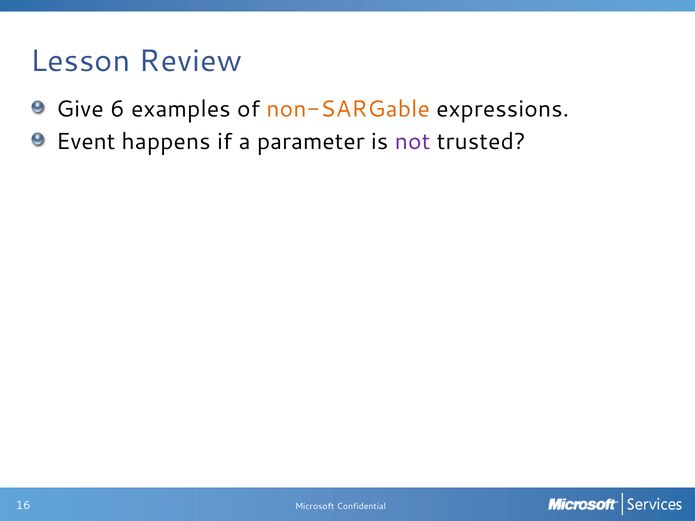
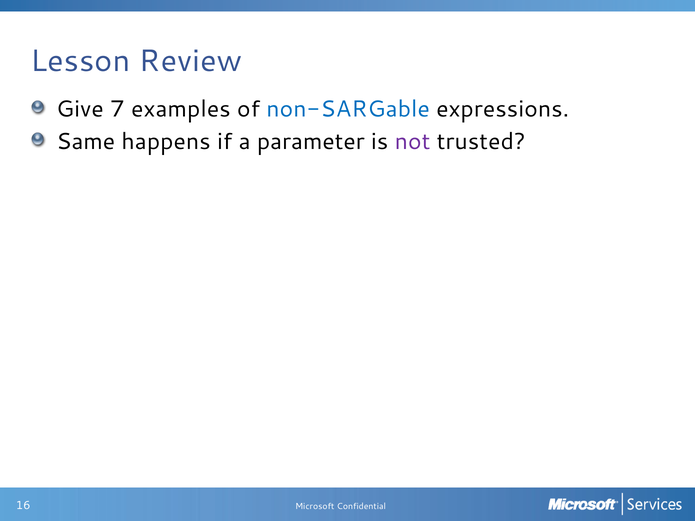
6: 6 -> 7 (117, 109)
non-SARGable colour: orange -> blue (348, 109)
Event: Event -> Same (86, 142)
